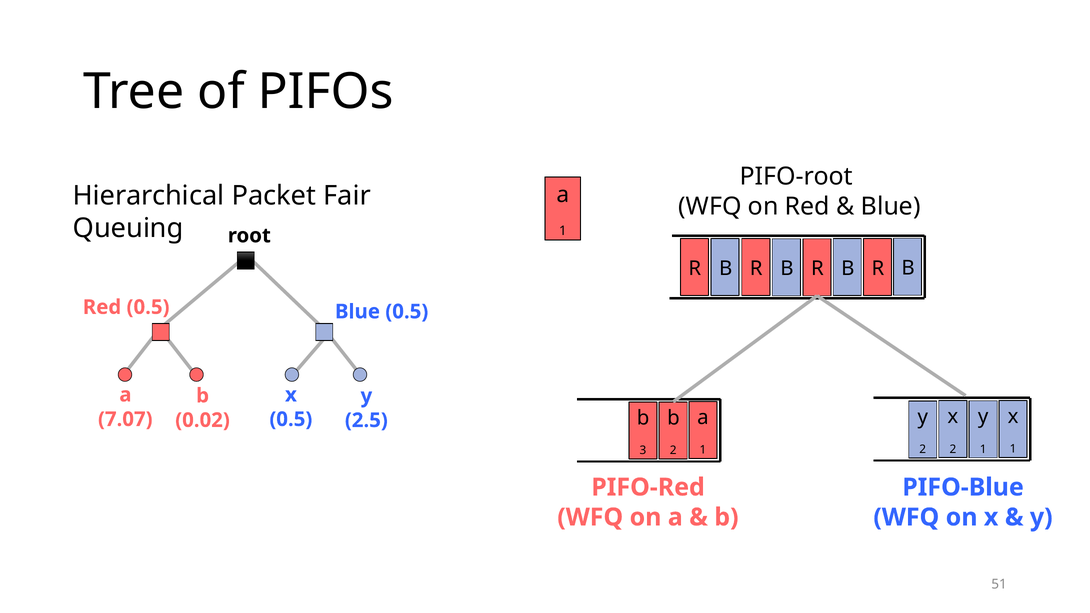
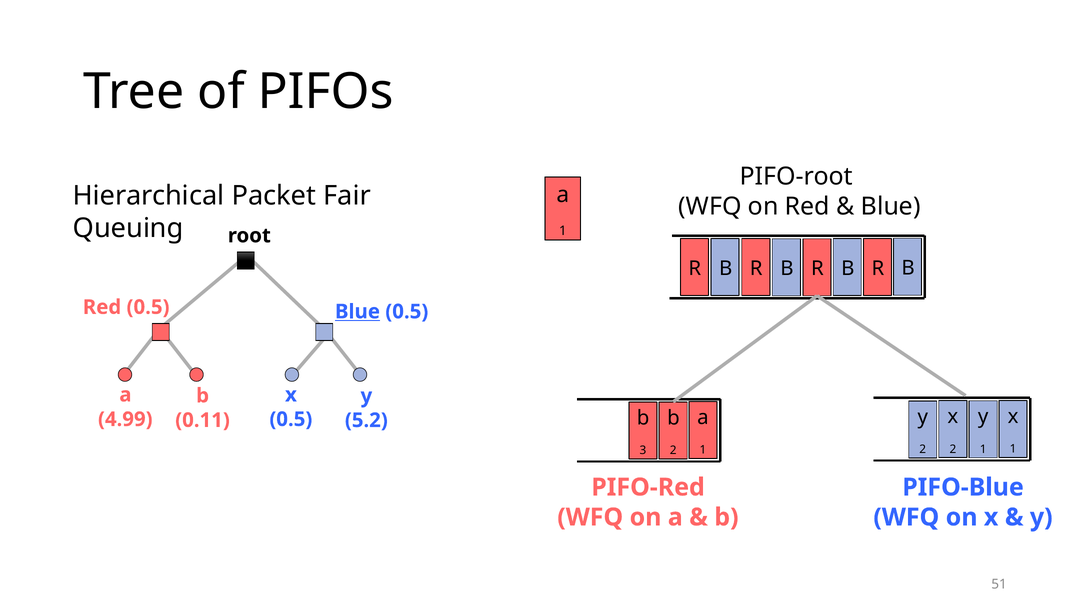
Blue underline: none -> present (357, 312)
7.07: 7.07 -> 4.99 (125, 419)
0.02: 0.02 -> 0.11 (203, 420)
2.5: 2.5 -> 5.2 (366, 420)
